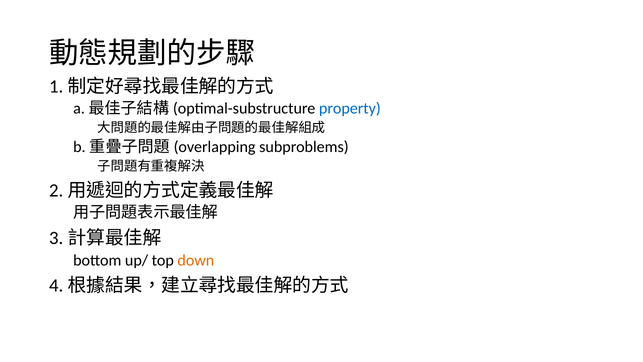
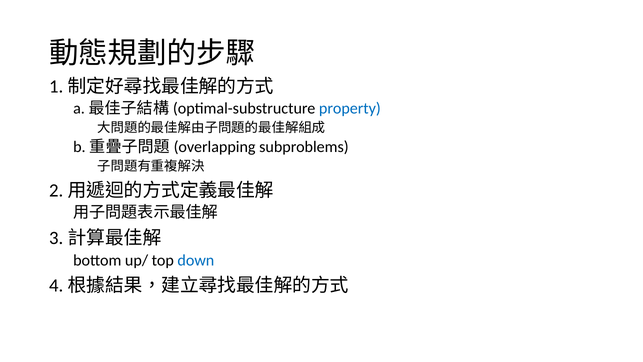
down colour: orange -> blue (196, 260)
